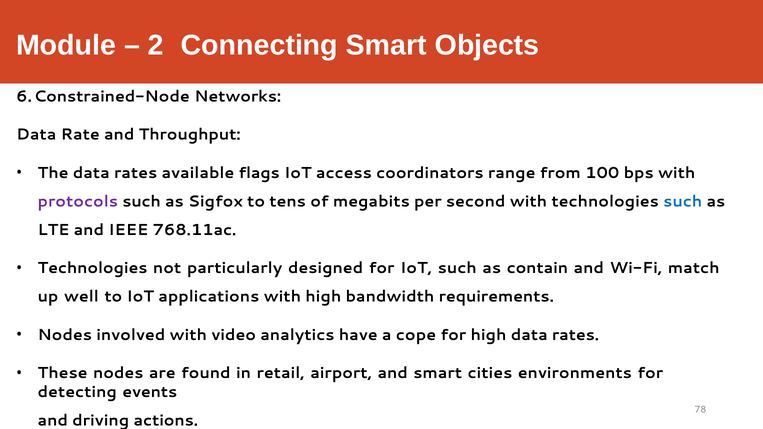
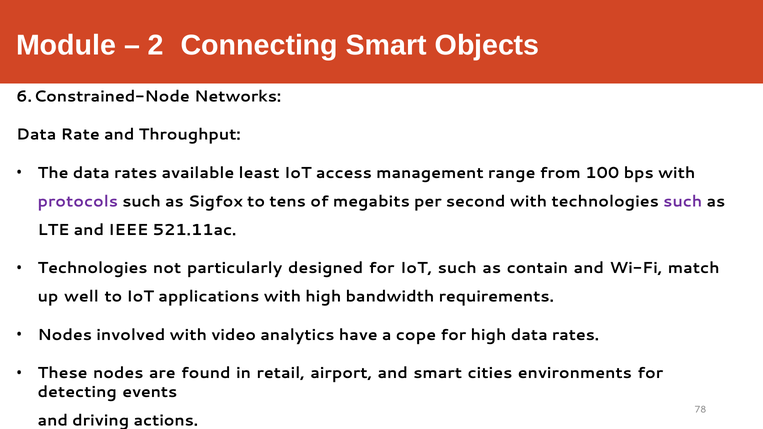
flags: flags -> least (259, 173)
coordinators: coordinators -> management (430, 173)
such colour: blue -> purple (683, 201)
768.11ac: 768.11ac -> 521.11ac (195, 230)
